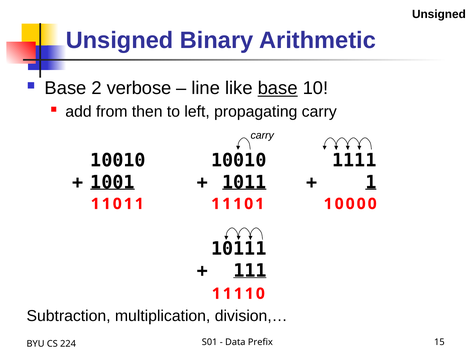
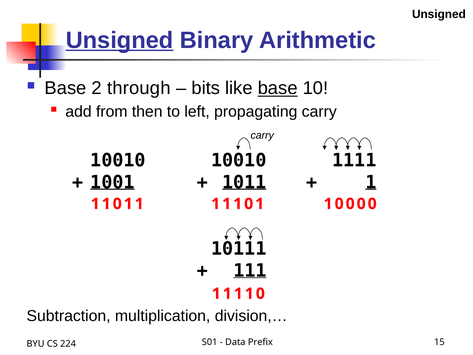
Unsigned underline: none -> present (120, 40)
verbose: verbose -> through (139, 88)
line: line -> bits (206, 88)
